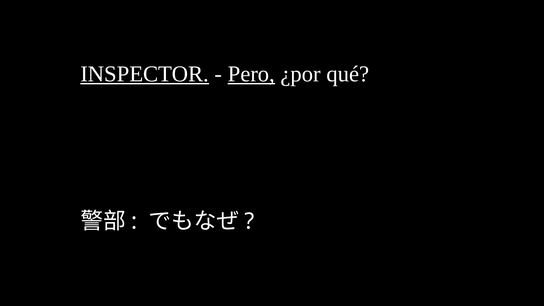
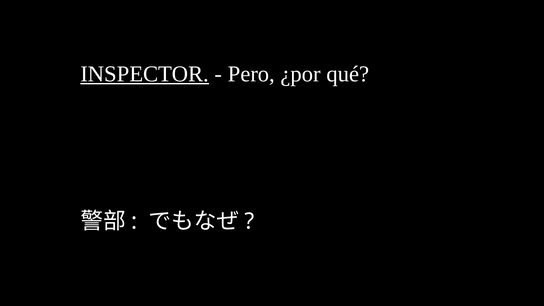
Pero underline: present -> none (251, 74)
